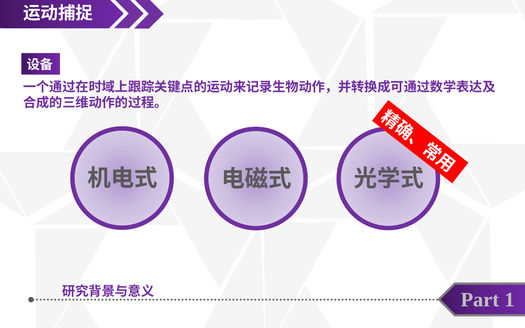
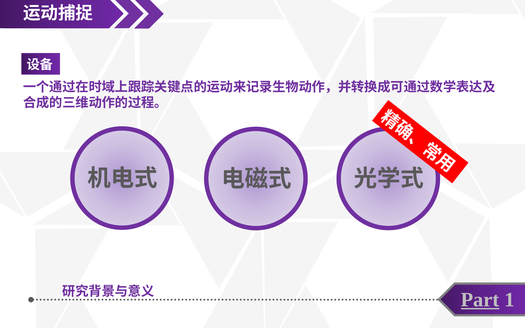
Part underline: none -> present (480, 300)
